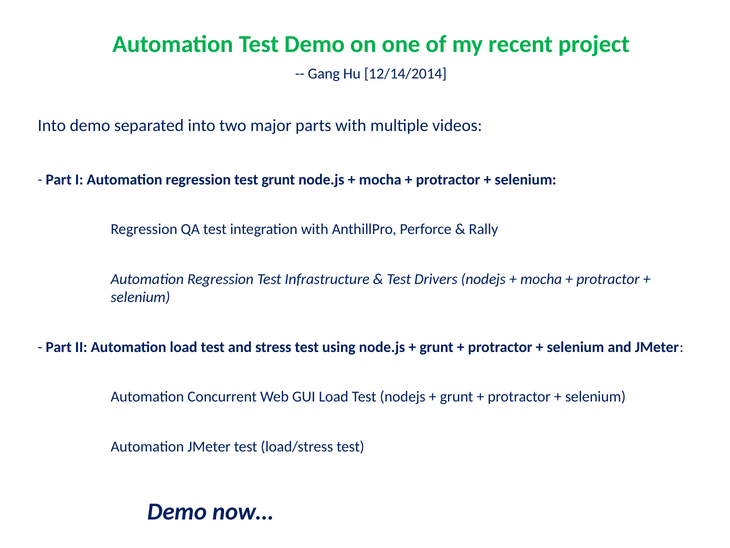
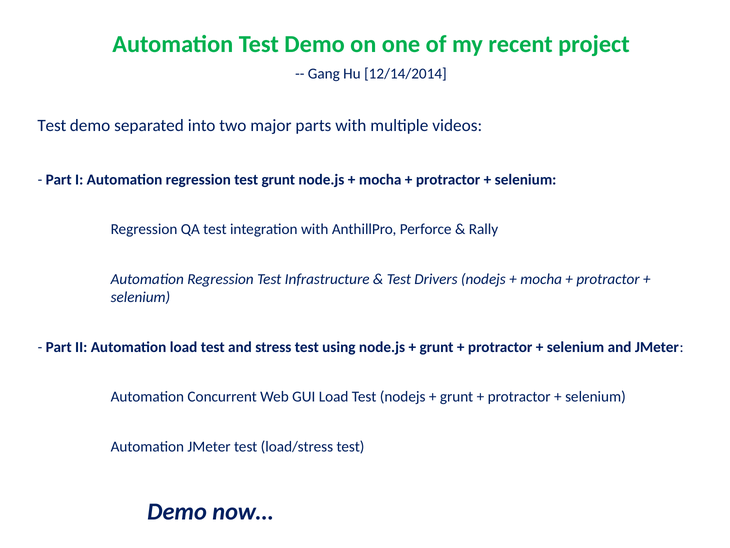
Into: Into -> Test (52, 126)
